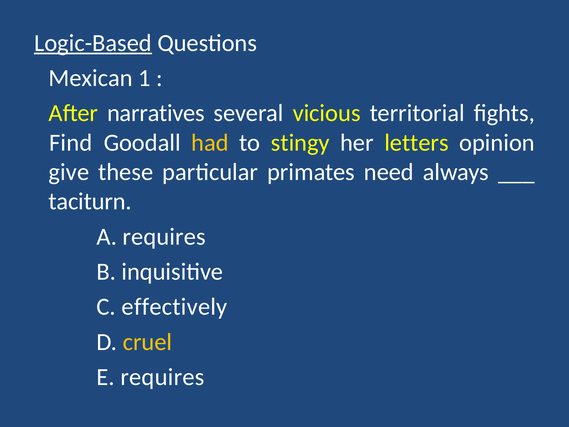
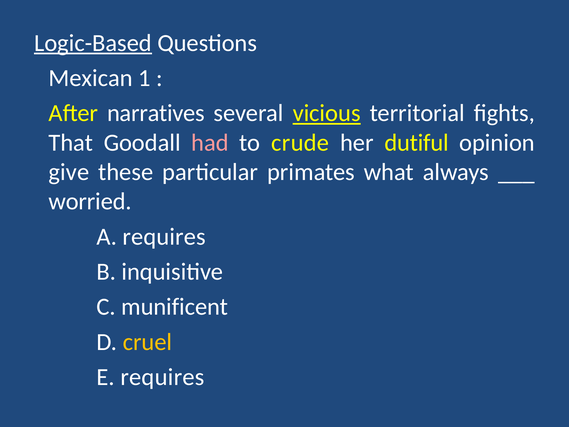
vicious underline: none -> present (327, 113)
Find: Find -> That (71, 143)
had colour: yellow -> pink (210, 143)
stingy: stingy -> crude (300, 143)
letters: letters -> dutiful (417, 143)
need: need -> what (389, 172)
taciturn: taciturn -> worried (90, 201)
effectively: effectively -> munificent (175, 307)
